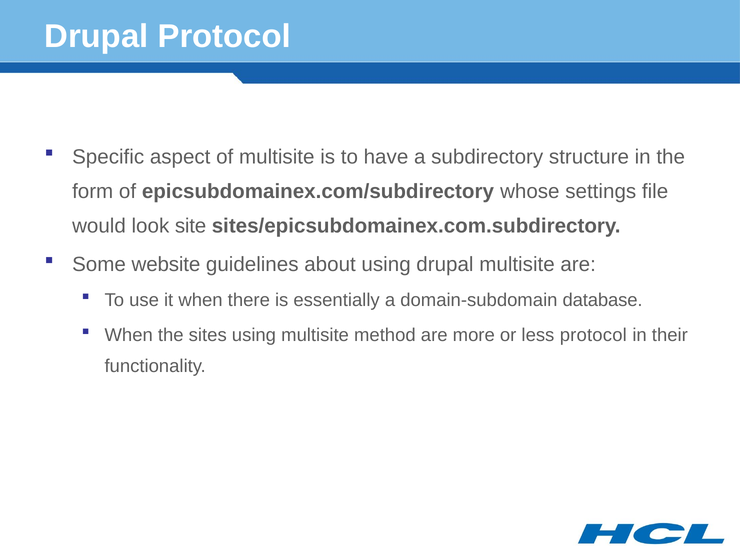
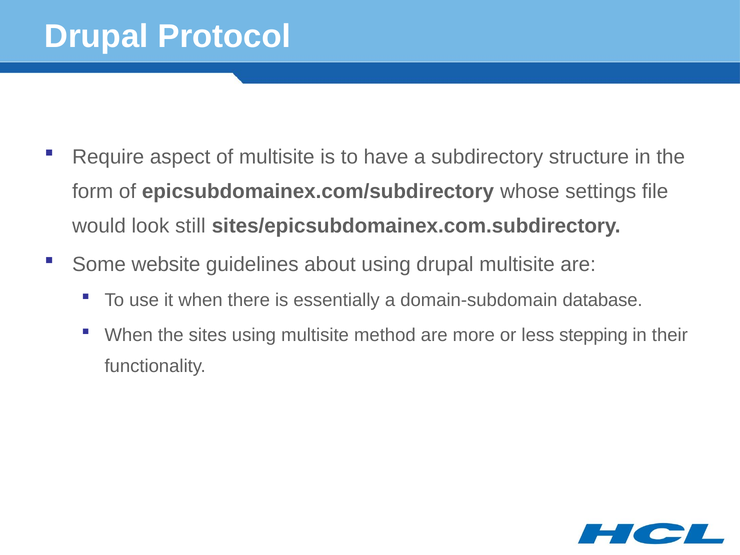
Specific: Specific -> Require (108, 157)
site: site -> still (190, 226)
less protocol: protocol -> stepping (593, 335)
